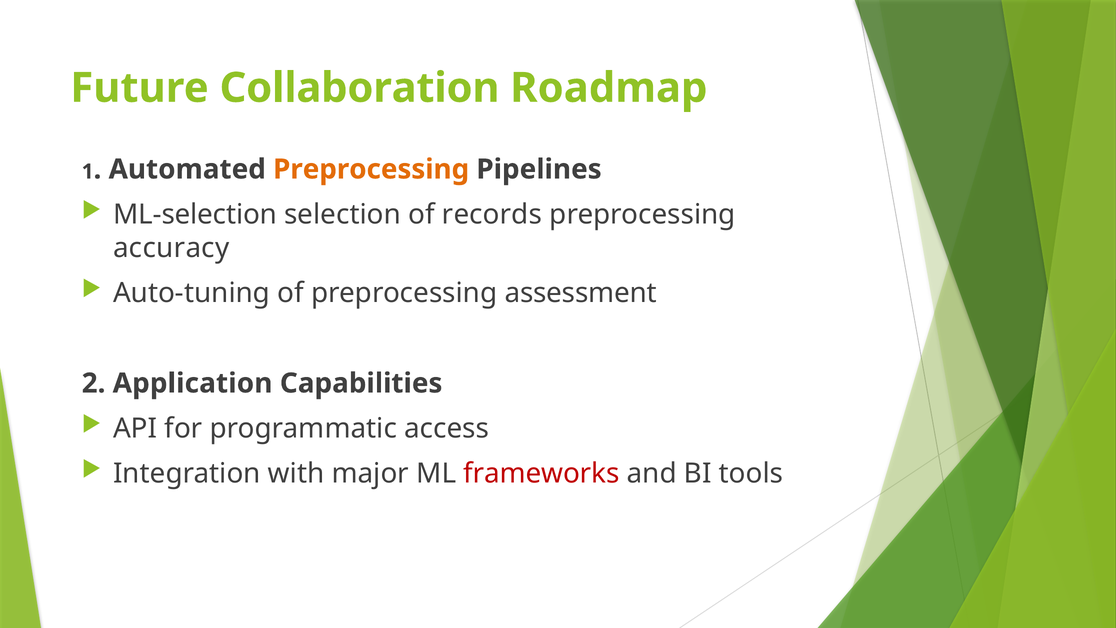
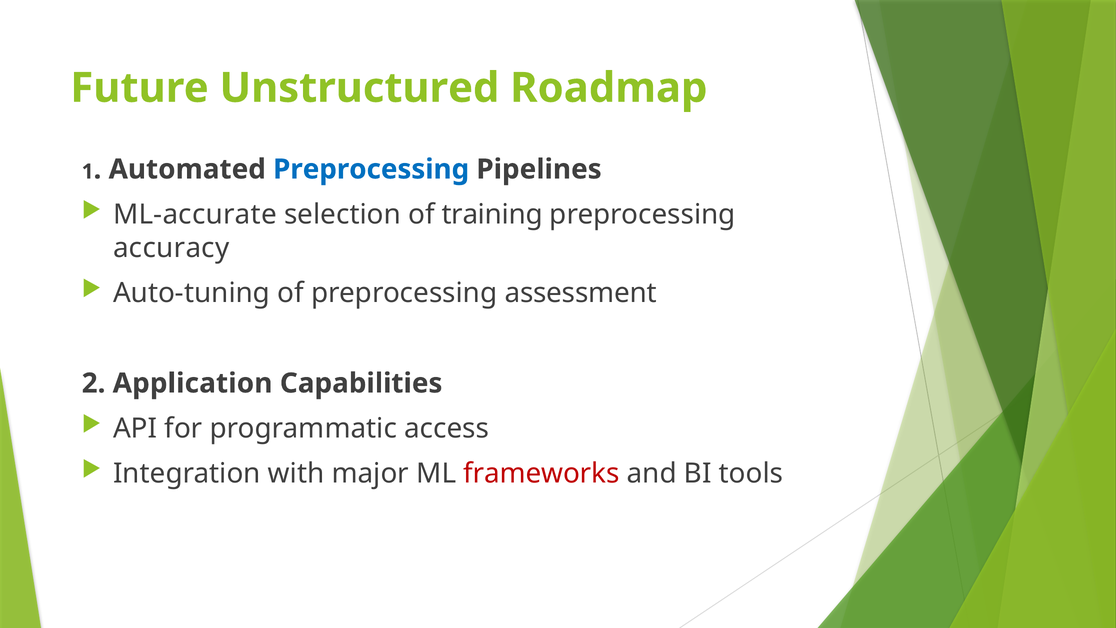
Collaboration: Collaboration -> Unstructured (359, 88)
Preprocessing colour: orange -> blue (371, 169)
ML-selection: ML-selection -> ML-accurate (195, 214)
records: records -> training (492, 214)
